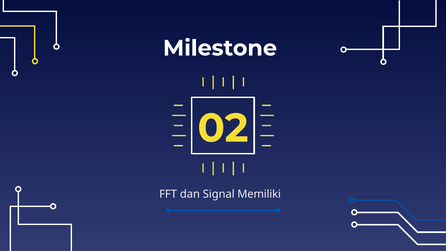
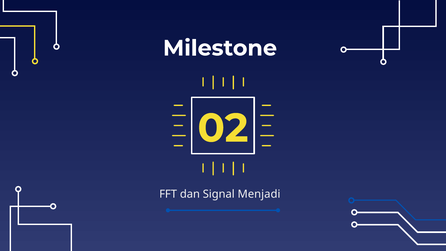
Memiliki: Memiliki -> Menjadi (259, 194)
